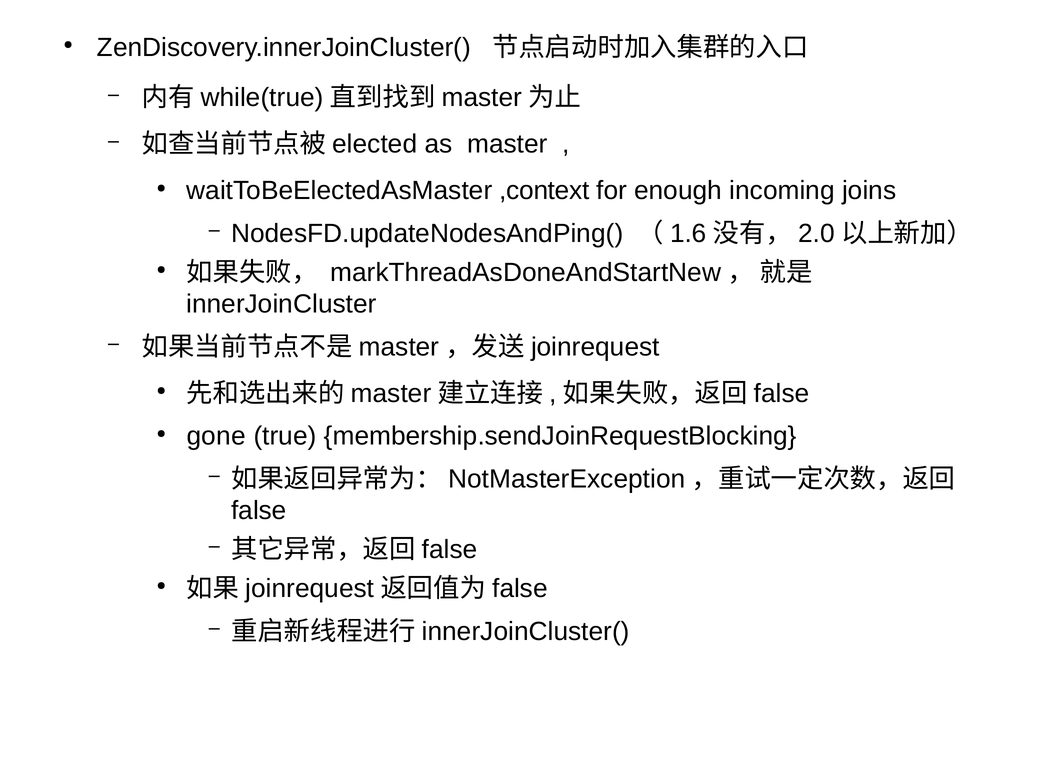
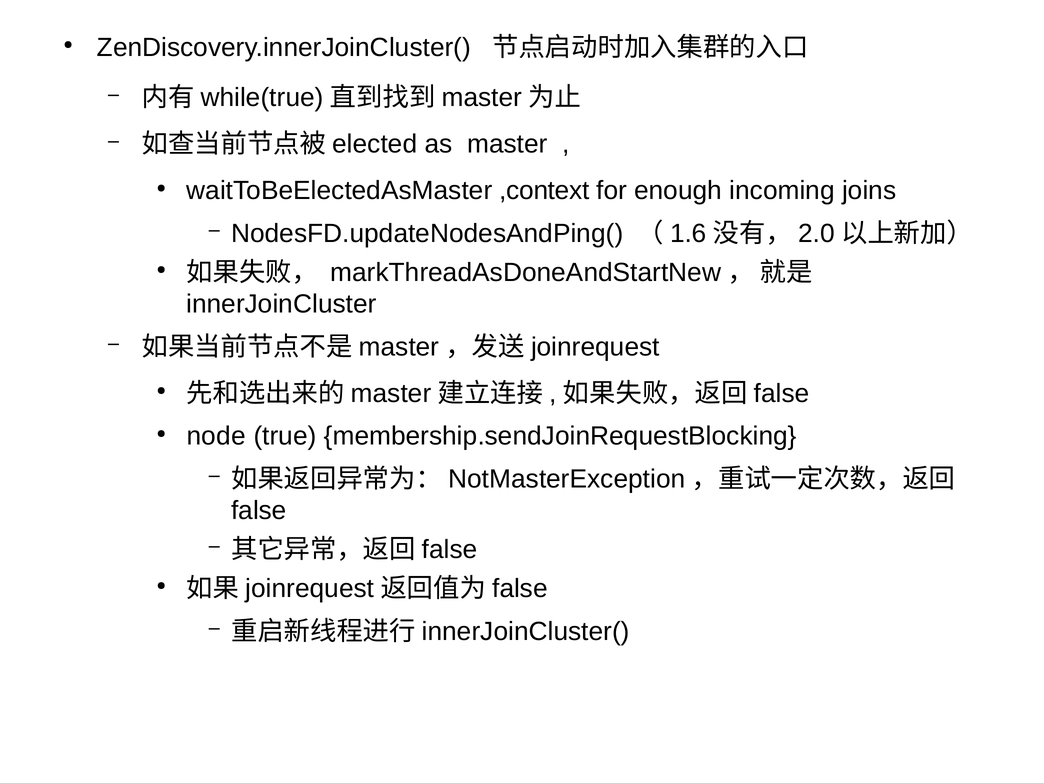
gone: gone -> node (216, 436)
